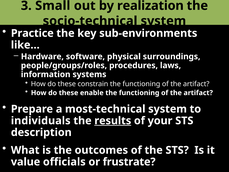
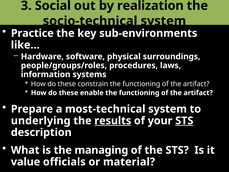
Small: Small -> Social (53, 6)
individuals: individuals -> underlying (41, 121)
STS underline: none -> present (184, 121)
outcomes: outcomes -> managing (101, 150)
frustrate: frustrate -> material (129, 162)
